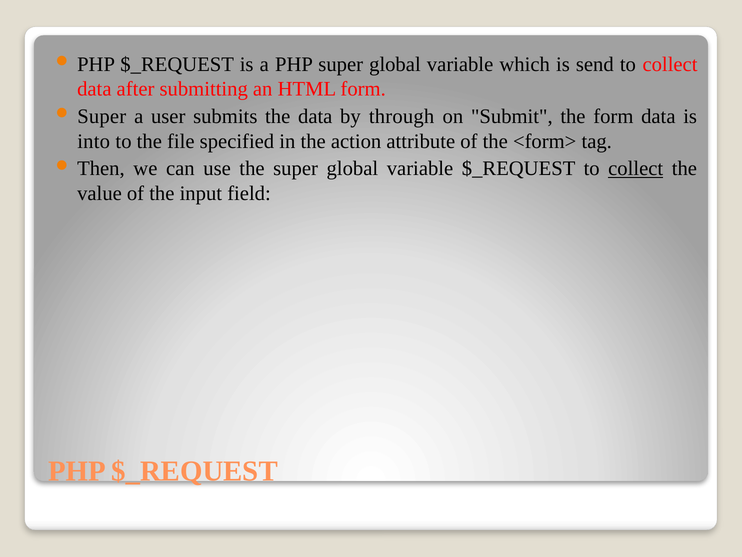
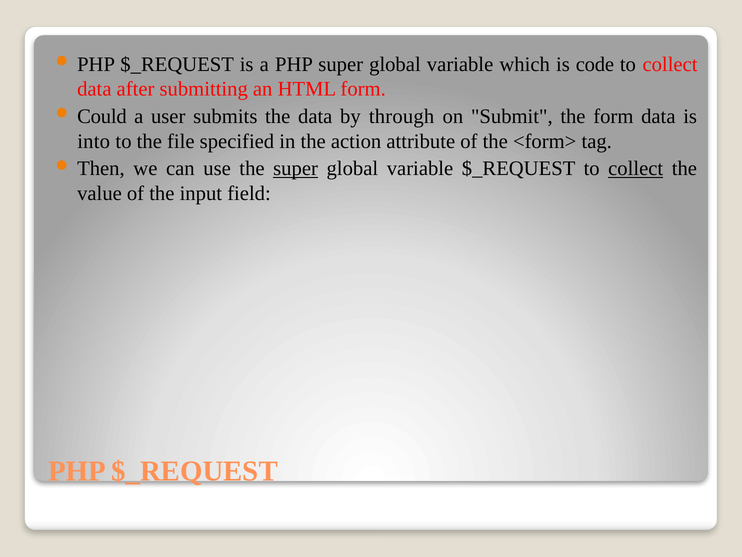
send: send -> code (595, 64)
Super: Super -> Could (102, 116)
super underline: none -> present (296, 169)
